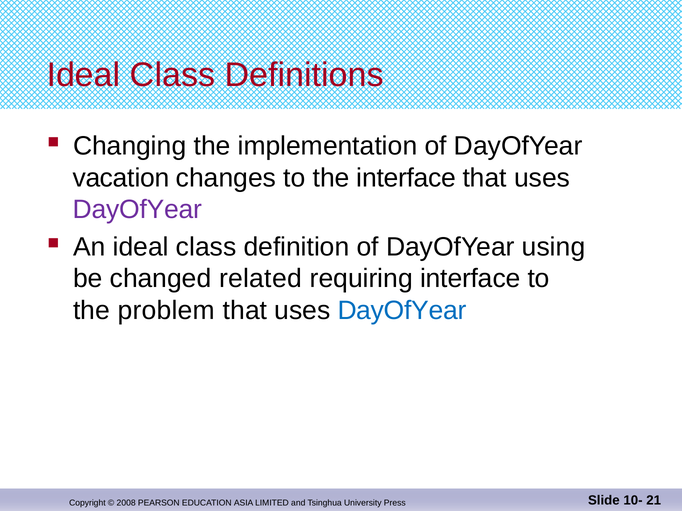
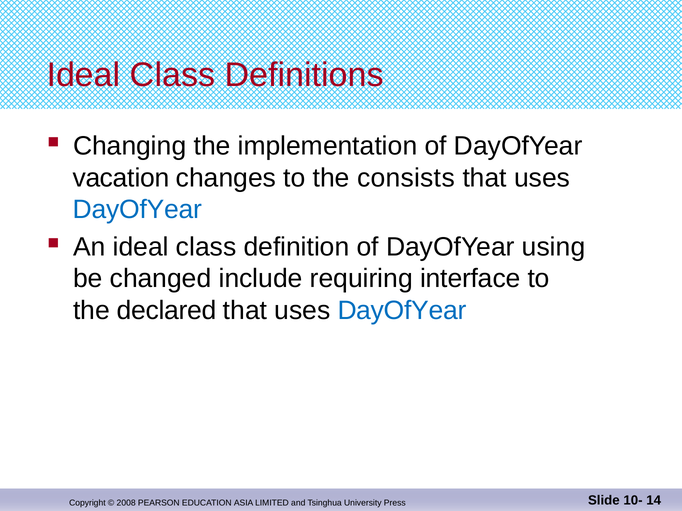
the interface: interface -> consists (406, 178)
DayOfYear colour: purple -> blue (137, 210)
related: related -> include (261, 279)
problem: problem -> declared (167, 311)
21: 21 -> 14 (654, 501)
